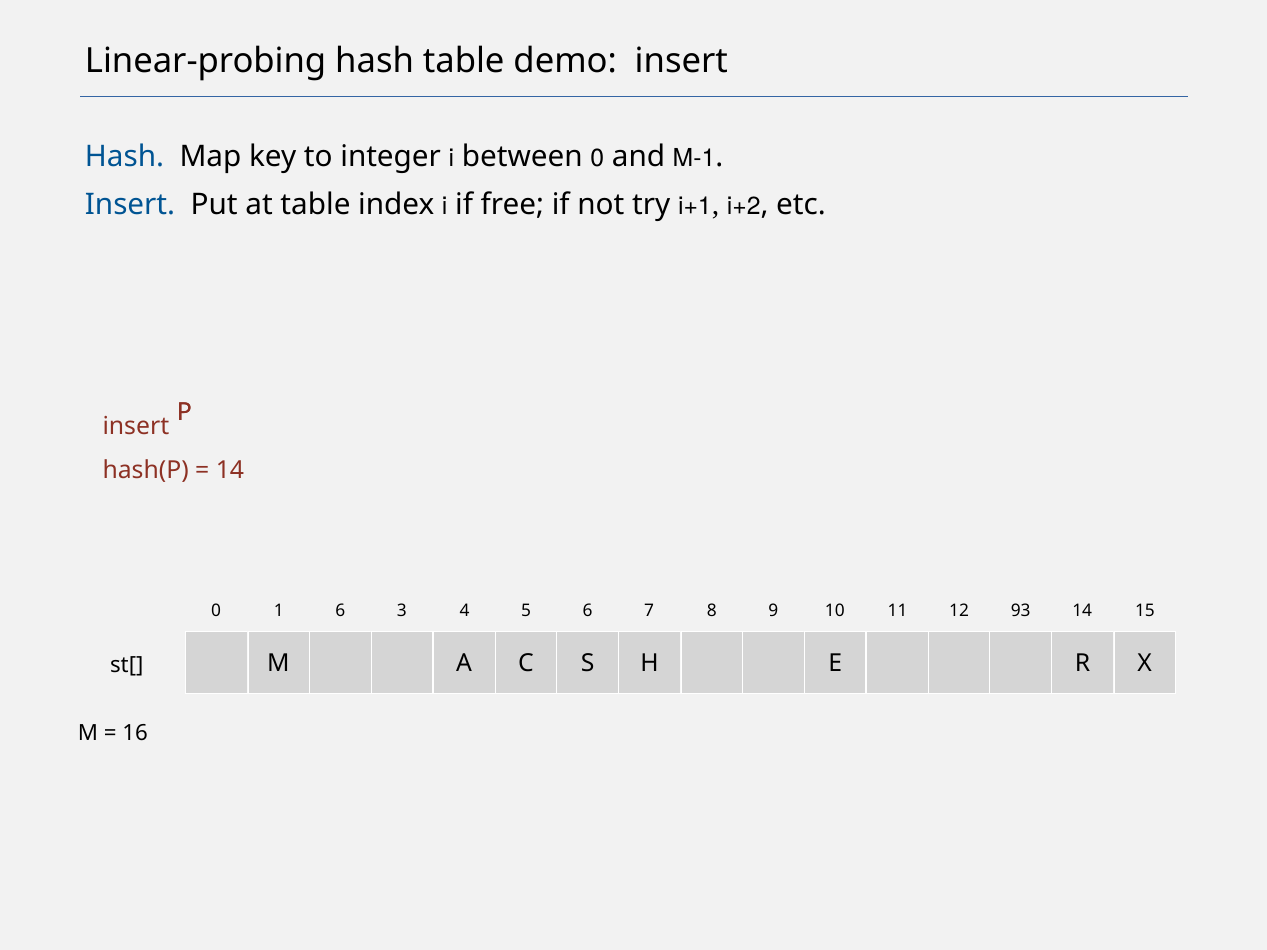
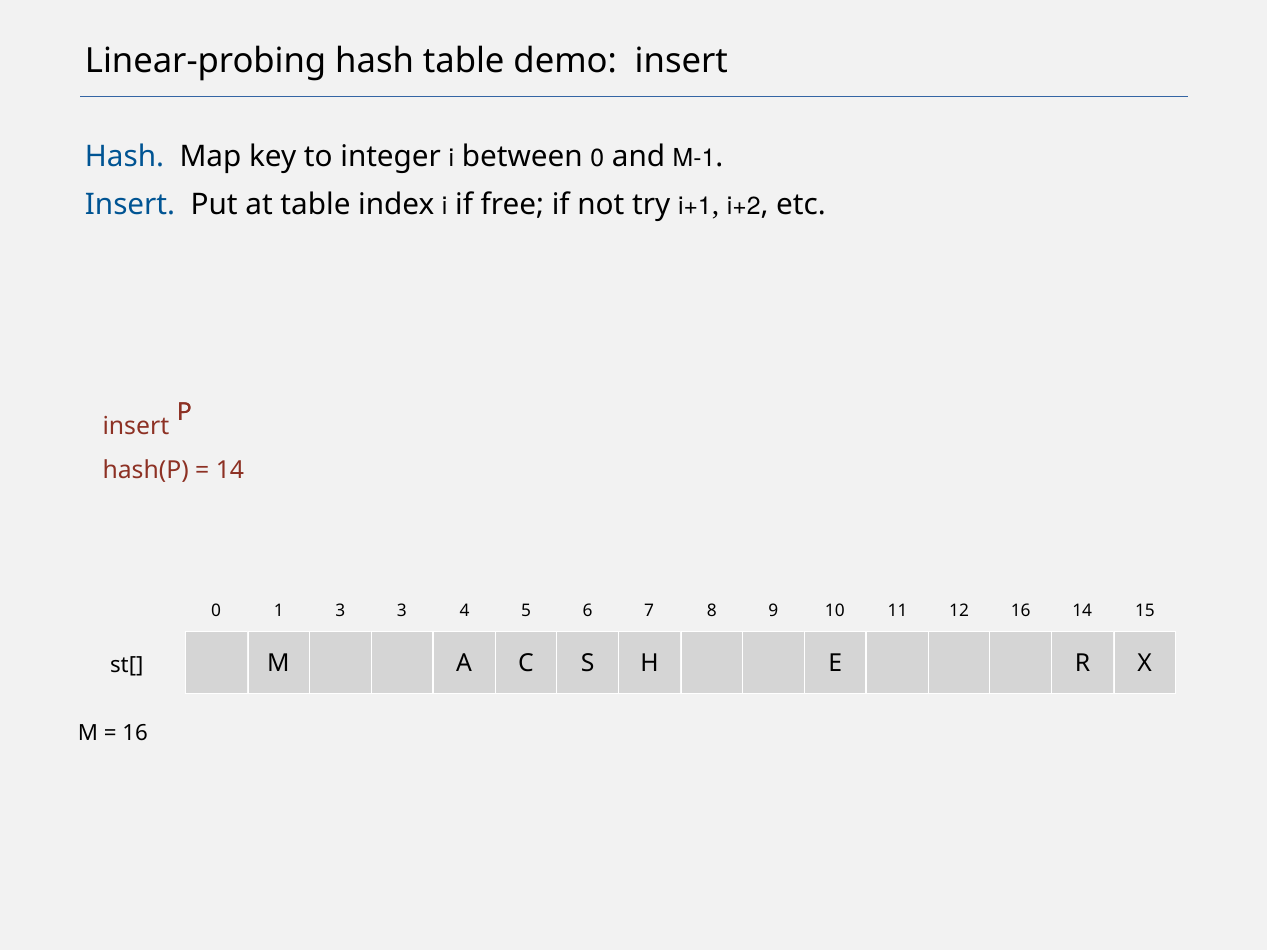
1 6: 6 -> 3 (340, 611)
12 93: 93 -> 16 (1021, 611)
